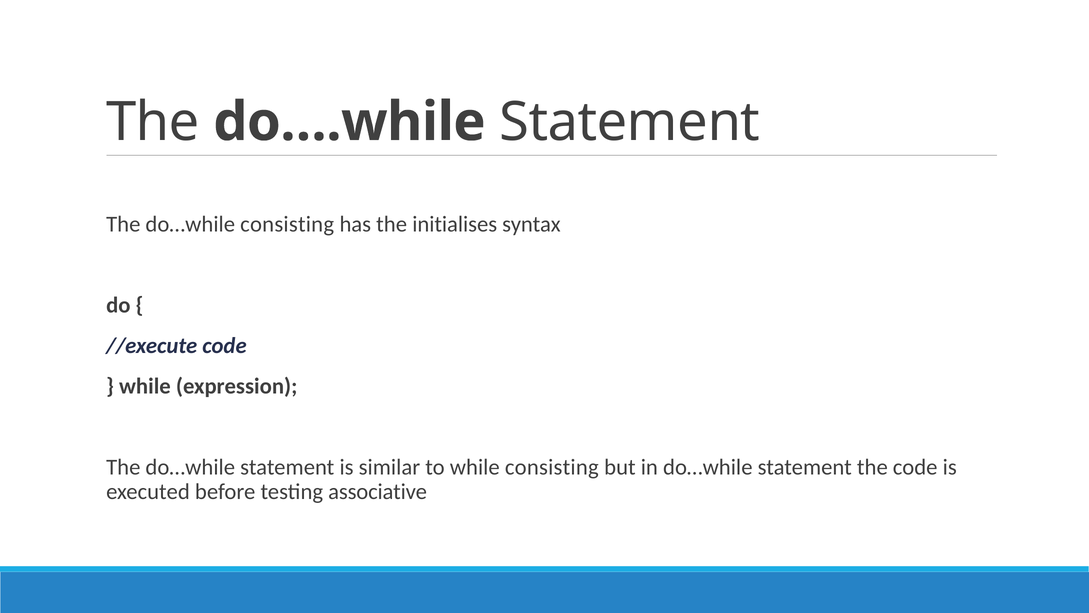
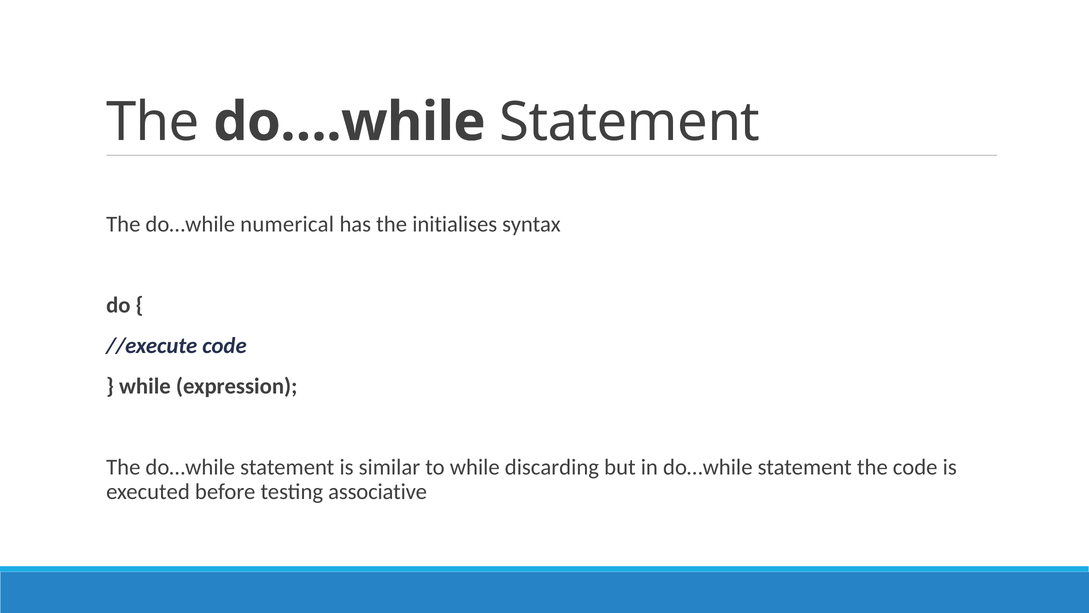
do…while consisting: consisting -> numerical (287, 224)
while consisting: consisting -> discarding (552, 467)
